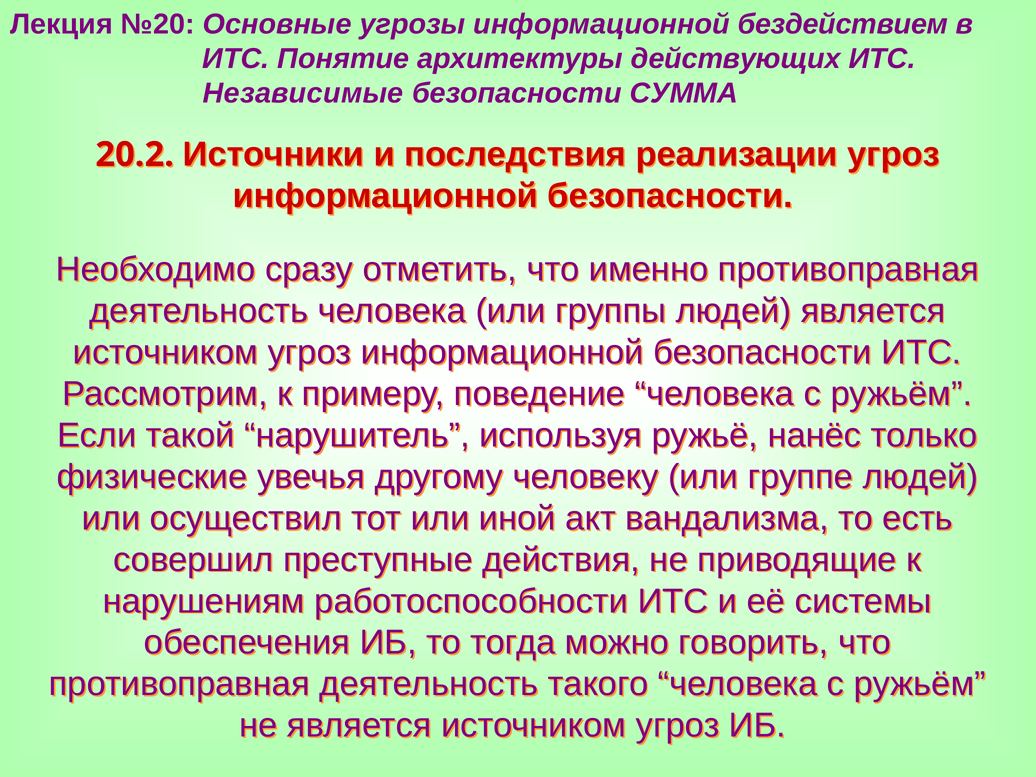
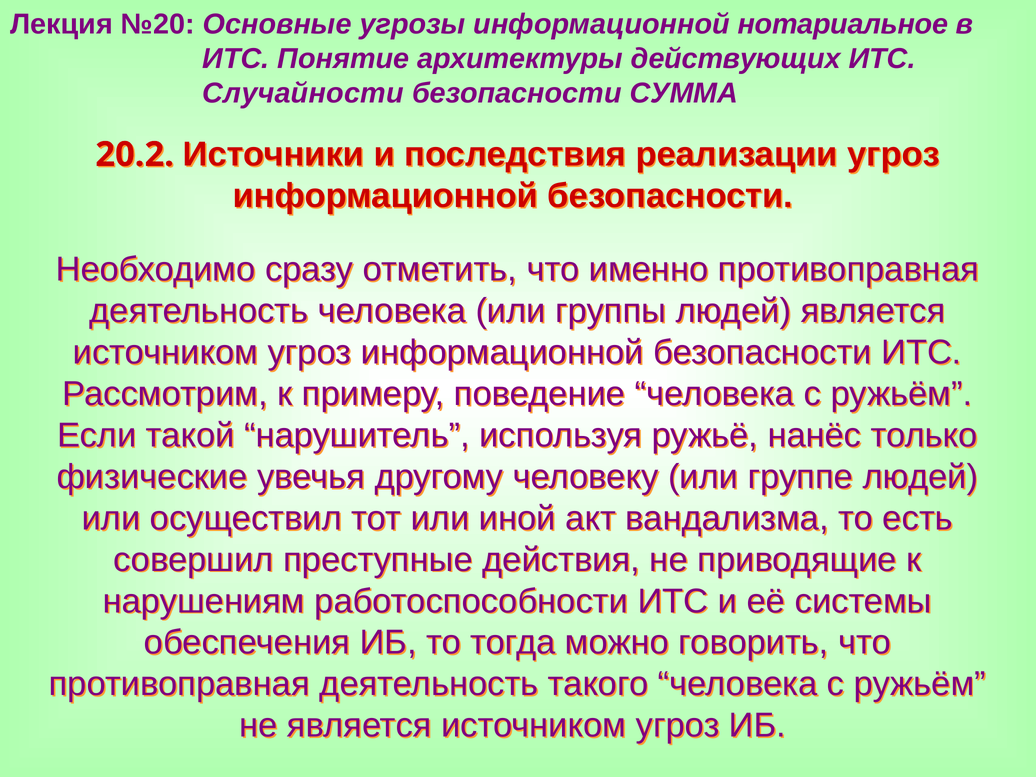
бездействием: бездействием -> нотариальное (843, 24)
Независимые: Независимые -> Случайности (303, 93)
